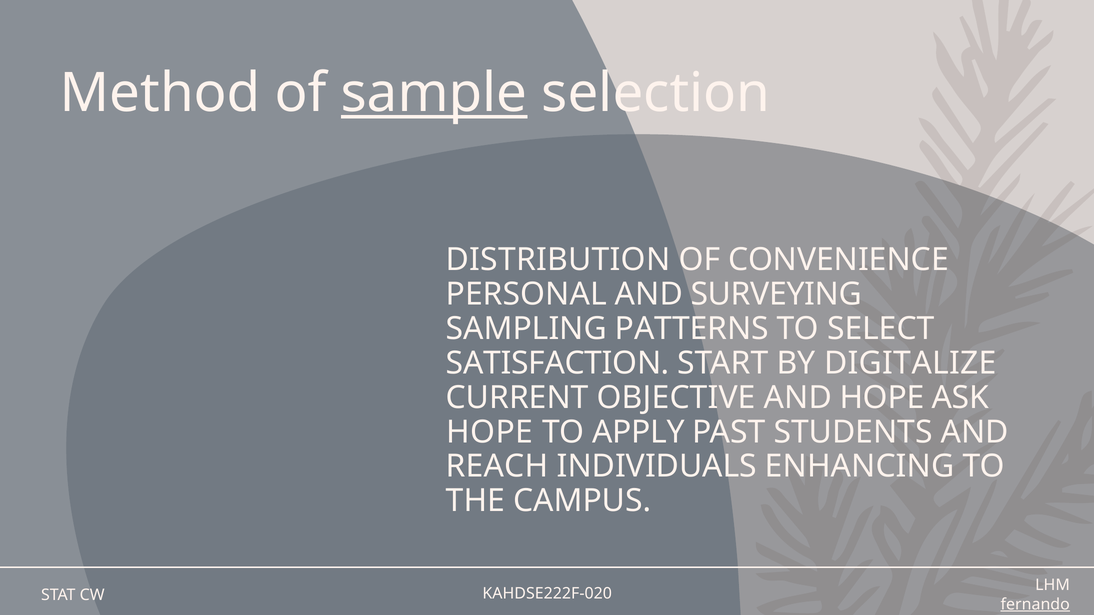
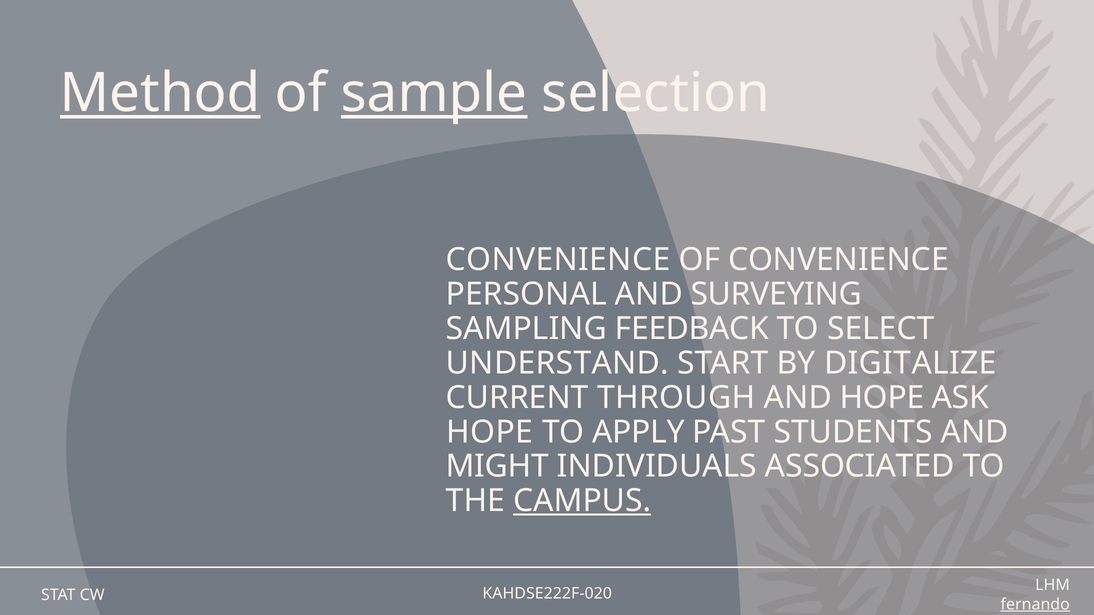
Method underline: none -> present (160, 93)
DISTRIBUTION: DISTRIBUTION -> CONVENIENCE (558, 260)
PATTERNS: PATTERNS -> FEEDBACK (692, 329)
SATISFACTION: SATISFACTION -> UNDERSTAND (557, 363)
OBJECTIVE: OBJECTIVE -> THROUGH (676, 398)
REACH: REACH -> MIGHT (497, 467)
ENHANCING: ENHANCING -> ASSOCIATED (860, 467)
CAMPUS underline: none -> present (582, 501)
